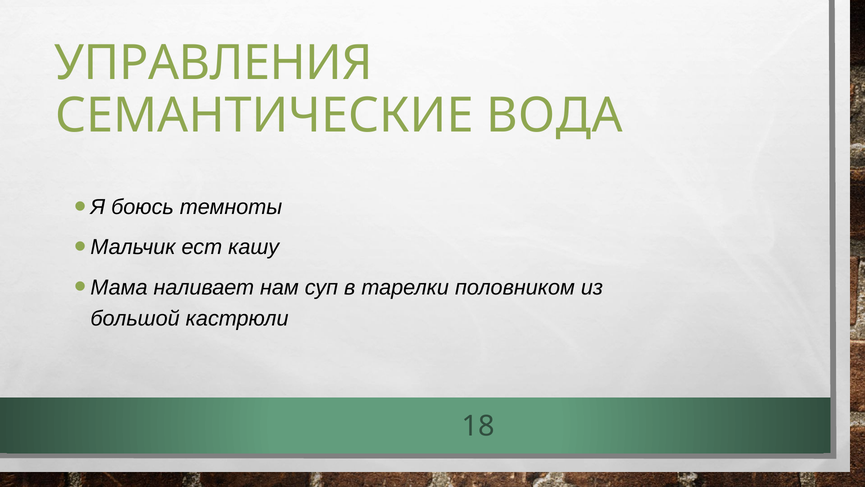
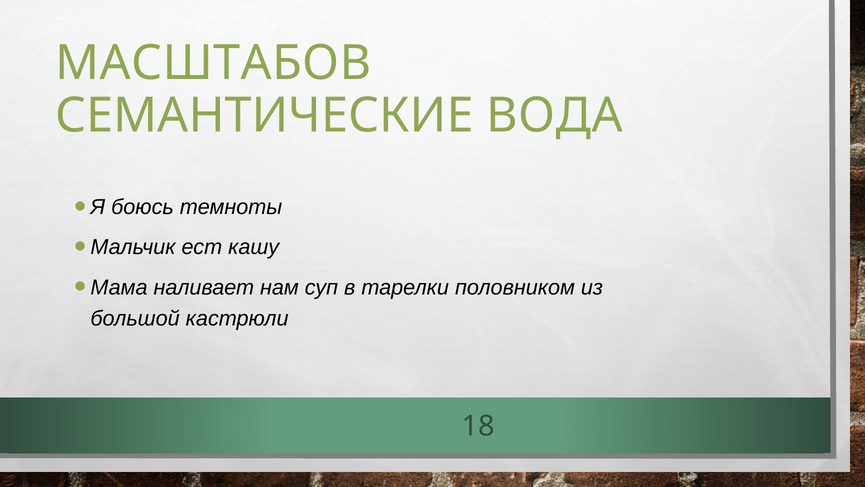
УПРАВЛЕНИЯ: УПРАВЛЕНИЯ -> МАСШТАБОВ (213, 63)
